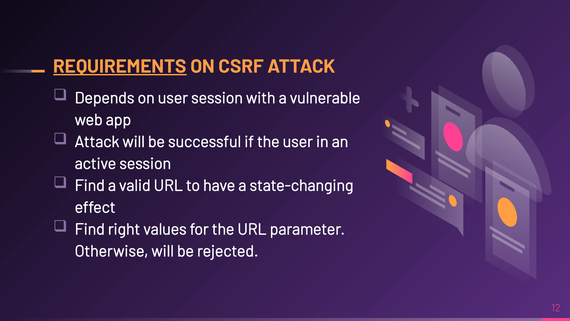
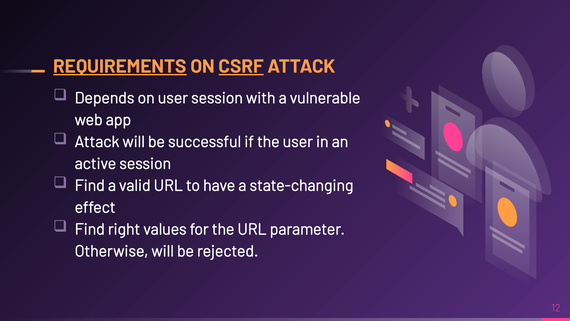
CSRF underline: none -> present (241, 66)
